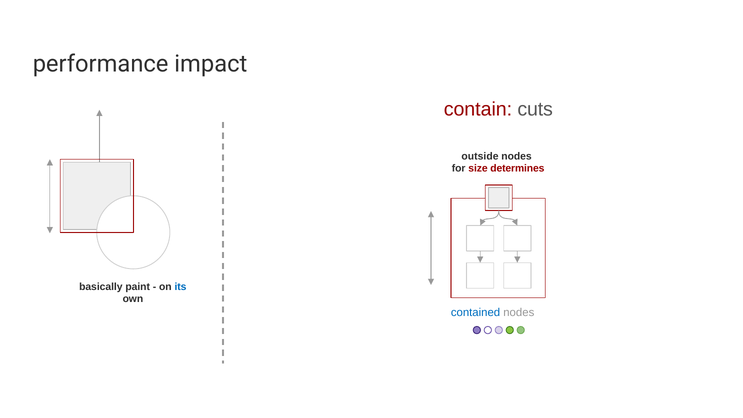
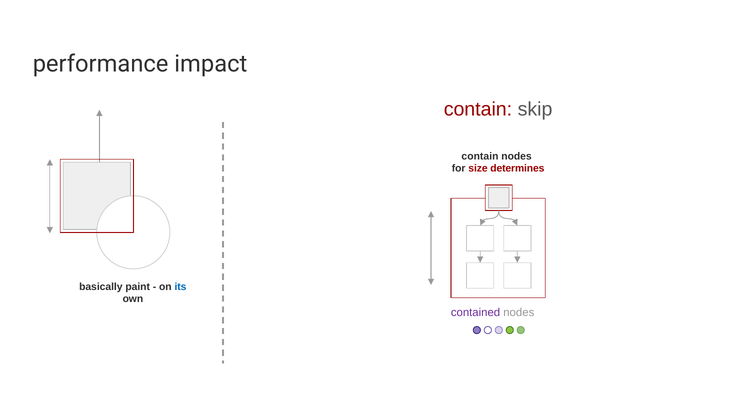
cuts: cuts -> skip (535, 109)
outside: outside -> contain (480, 156)
contained colour: blue -> purple (476, 312)
